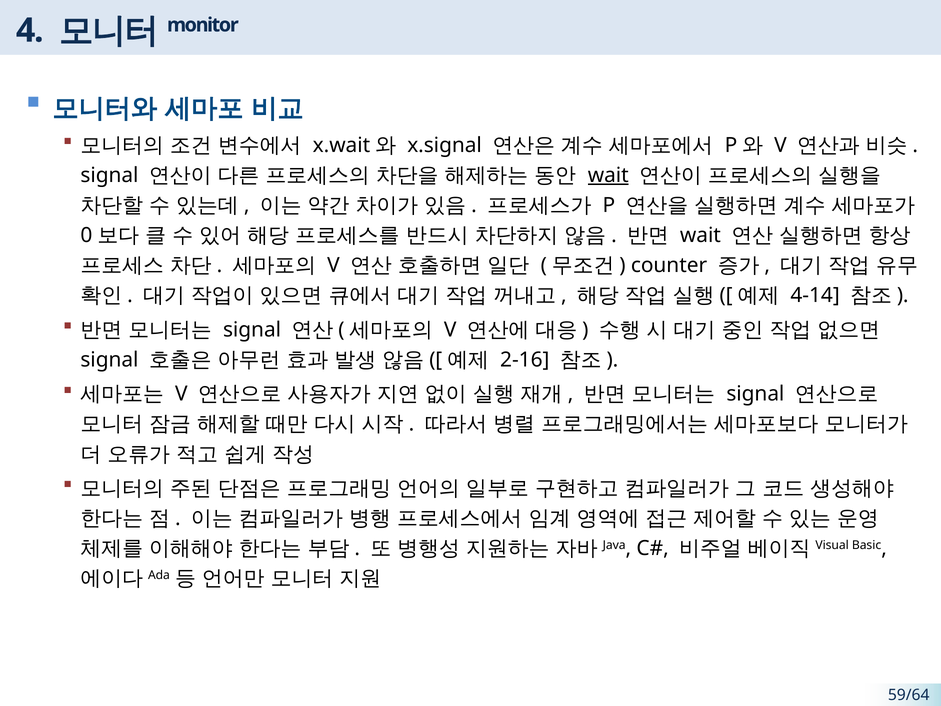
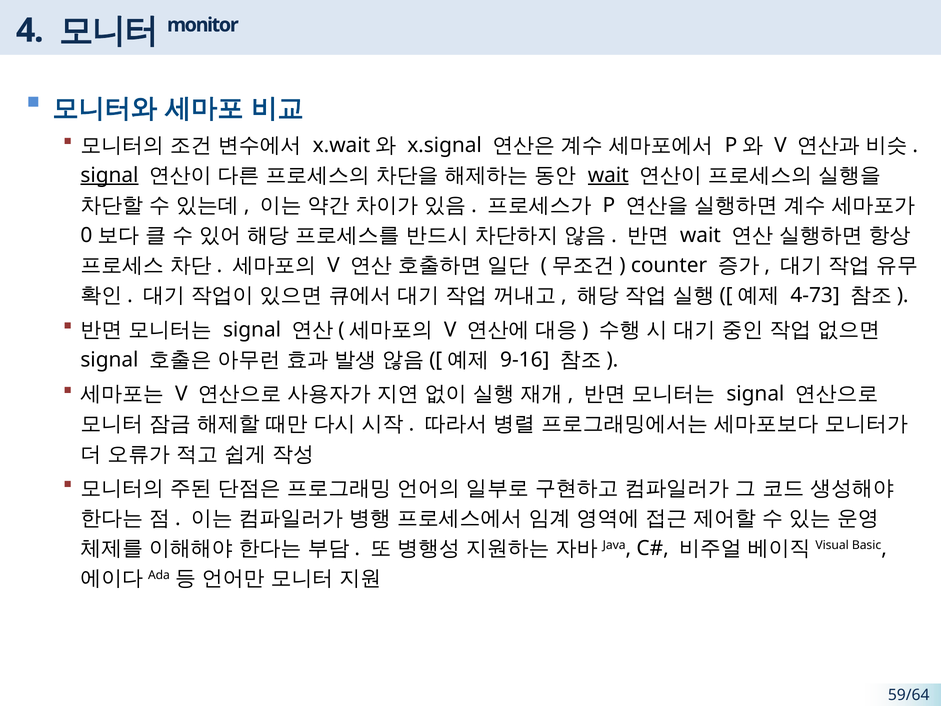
signal underline: none -> present (109, 175)
4-14: 4-14 -> 4-73 (815, 295)
2-16: 2-16 -> 9-16 (525, 360)
